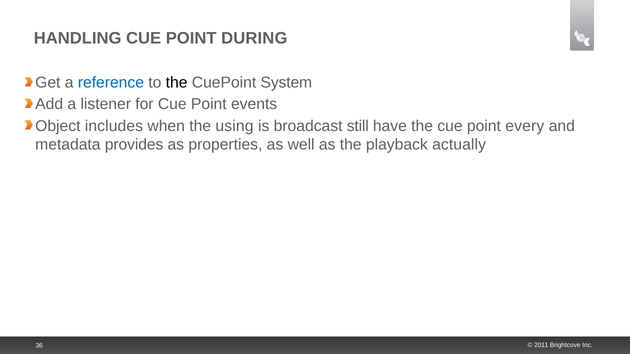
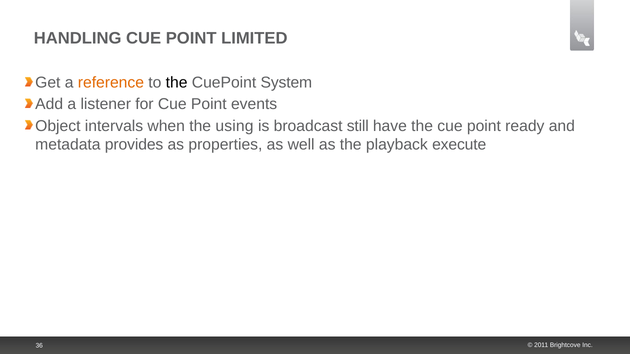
DURING: DURING -> LIMITED (254, 38)
reference colour: blue -> orange (111, 83)
includes: includes -> intervals (114, 126)
every: every -> ready (525, 126)
actually: actually -> execute (459, 145)
